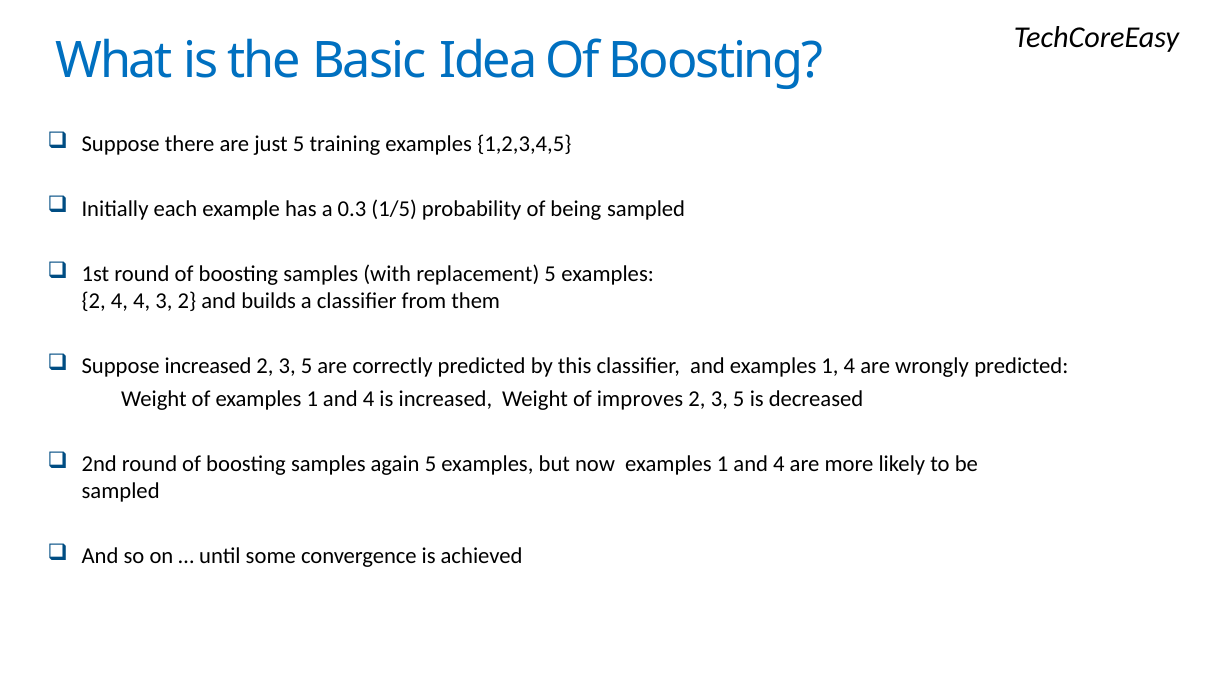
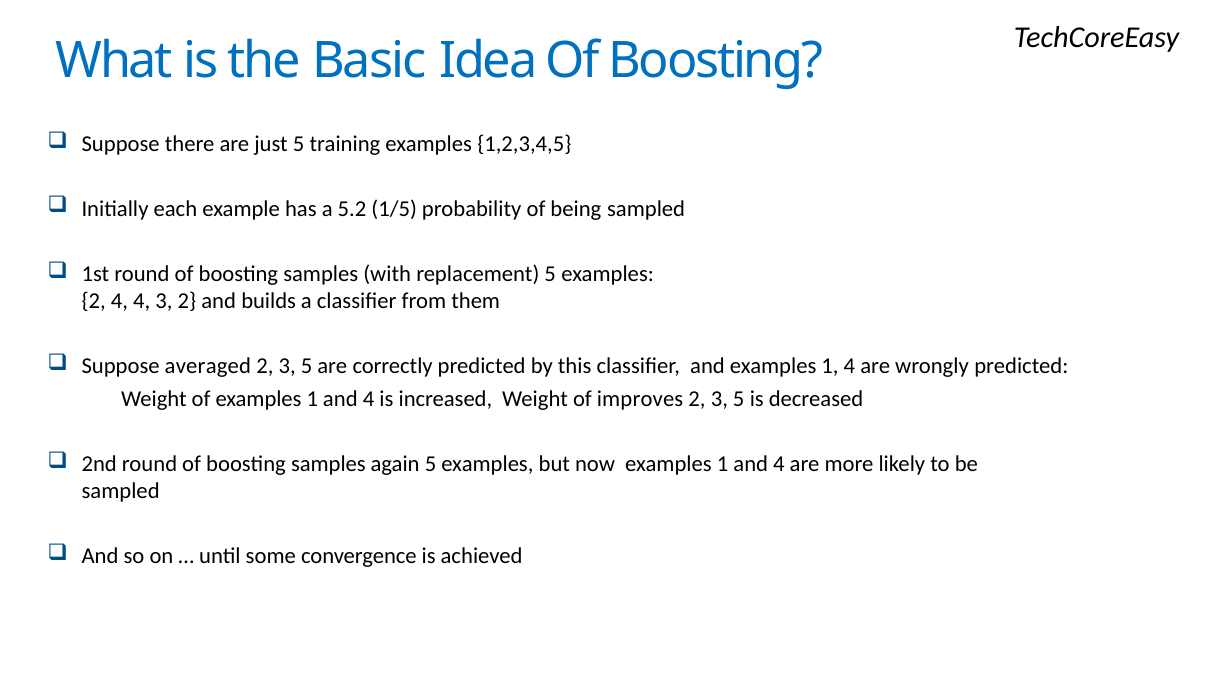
0.3: 0.3 -> 5.2 (352, 209)
Suppose increased: increased -> averaged (208, 367)
